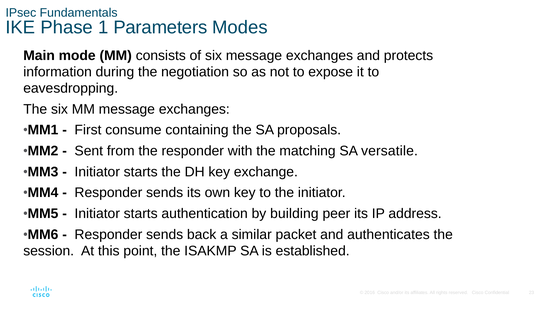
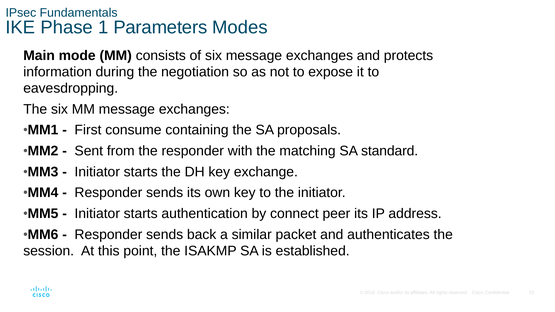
versatile: versatile -> standard (390, 151)
building: building -> connect (294, 214)
